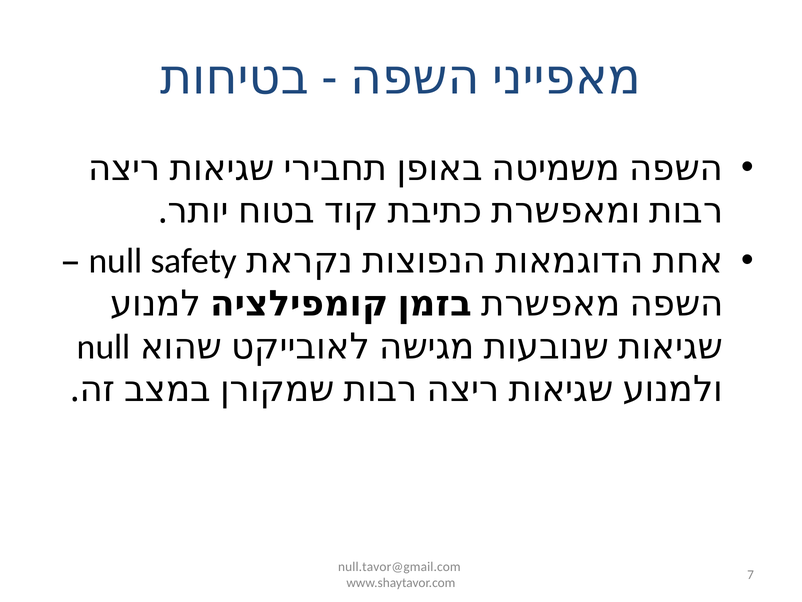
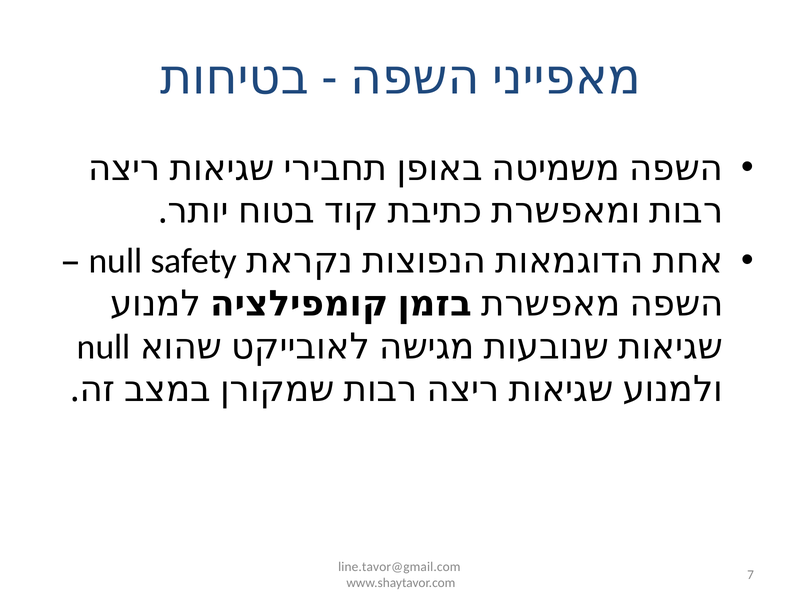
null.tavor@gmail.com: null.tavor@gmail.com -> line.tavor@gmail.com (399, 566)
